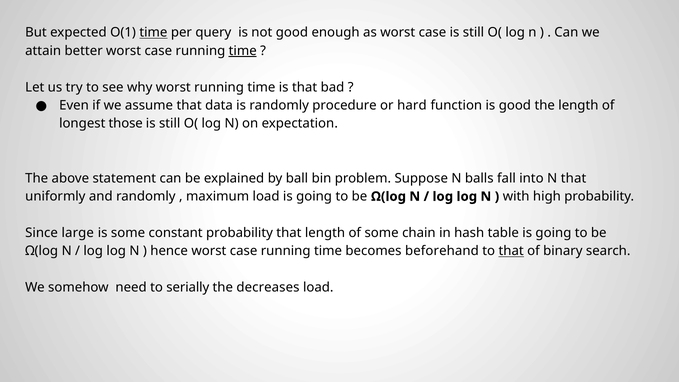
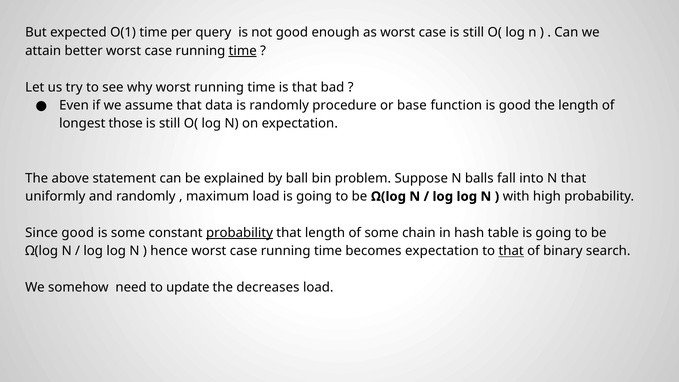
time underline: present -> none (153, 33)
hard: hard -> base (412, 105)
Since large: large -> good (78, 233)
probability underline: none -> present (239, 233)
becomes beforehand: beforehand -> expectation (442, 251)
serially: serially -> update (188, 287)
